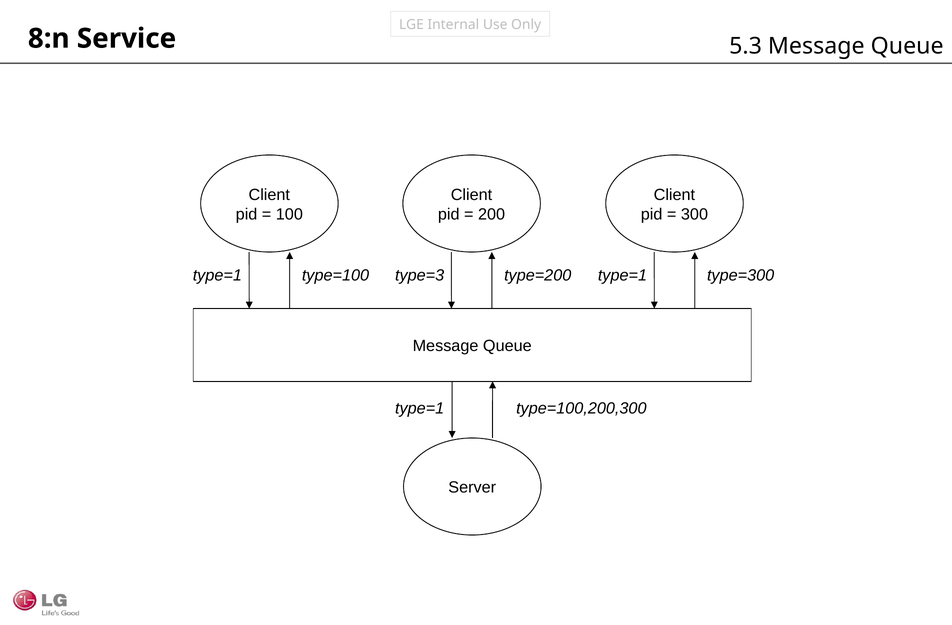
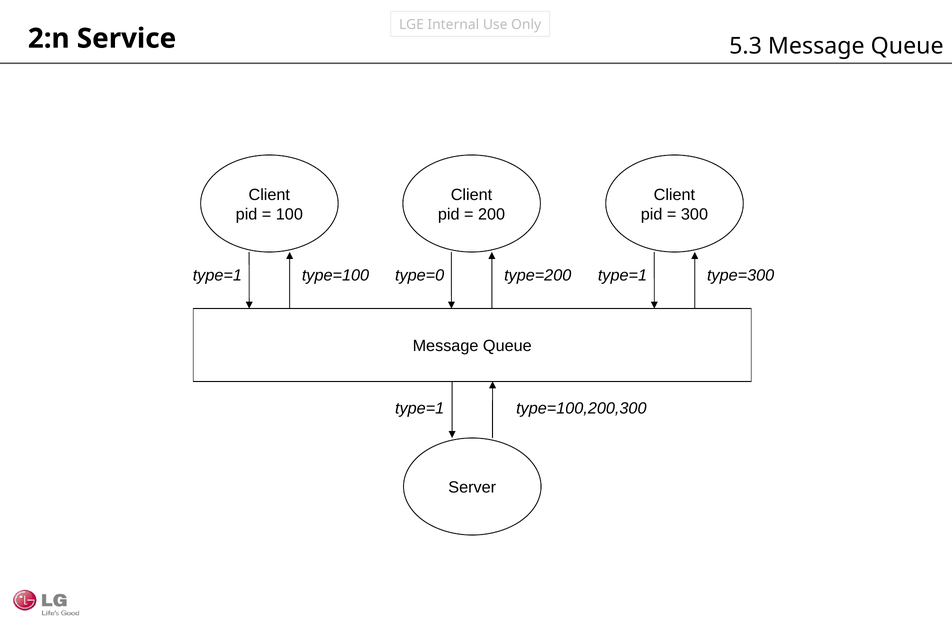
8:n: 8:n -> 2:n (49, 39)
type=3: type=3 -> type=0 (420, 276)
